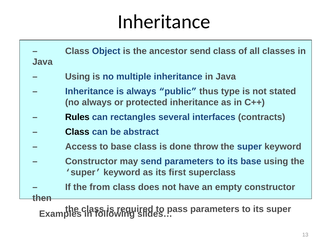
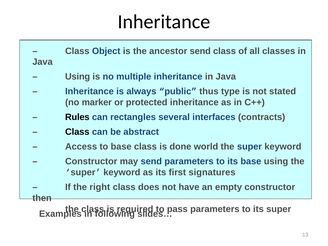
no always: always -> marker (97, 102)
throw: throw -> world (206, 147)
superclass: superclass -> signatures (212, 172)
from: from -> right (100, 187)
